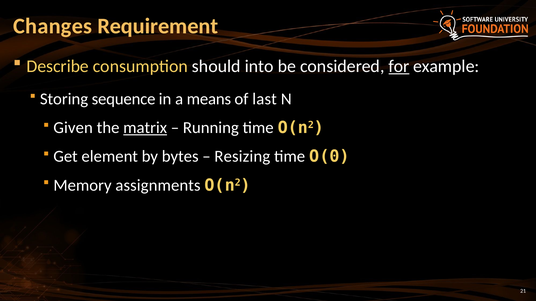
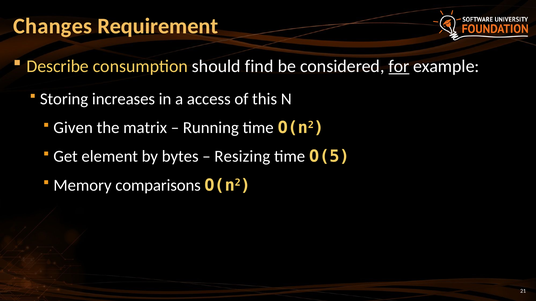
into: into -> find (259, 66)
sequence: sequence -> increases (124, 99)
means: means -> access (209, 99)
last: last -> this (265, 99)
matrix underline: present -> none (145, 128)
O(0: O(0 -> O(5 (329, 157)
assignments: assignments -> comparisons (158, 186)
